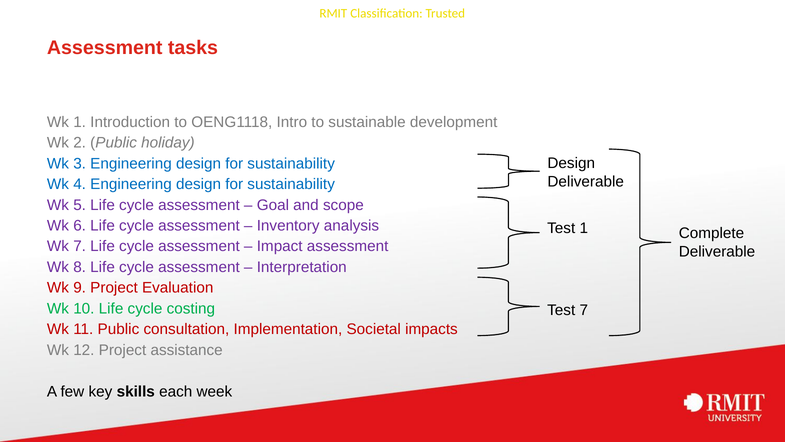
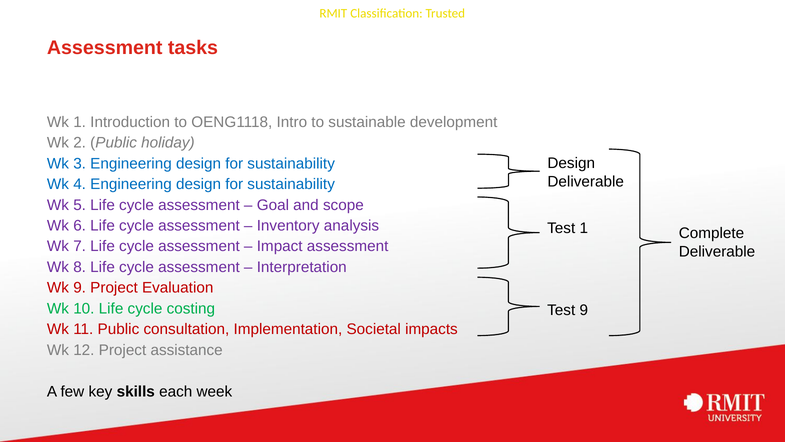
Test 7: 7 -> 9 (584, 310)
